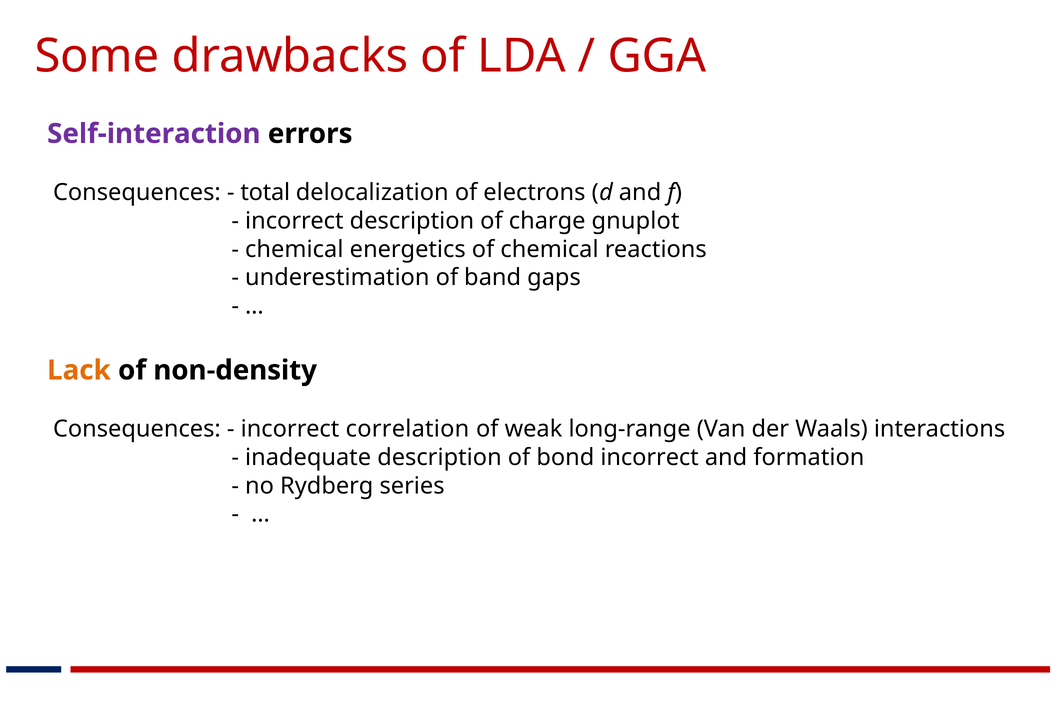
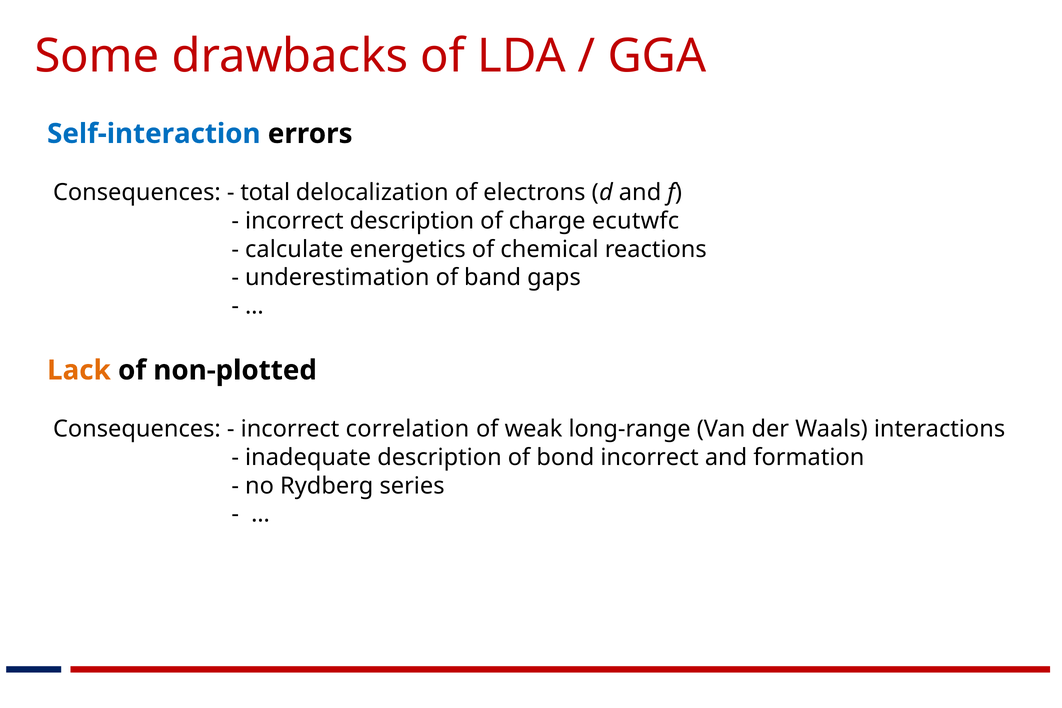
Self-interaction colour: purple -> blue (154, 134)
gnuplot: gnuplot -> ecutwfc (636, 221)
chemical: chemical -> calculate (294, 249)
non-density: non-density -> non-plotted (235, 370)
